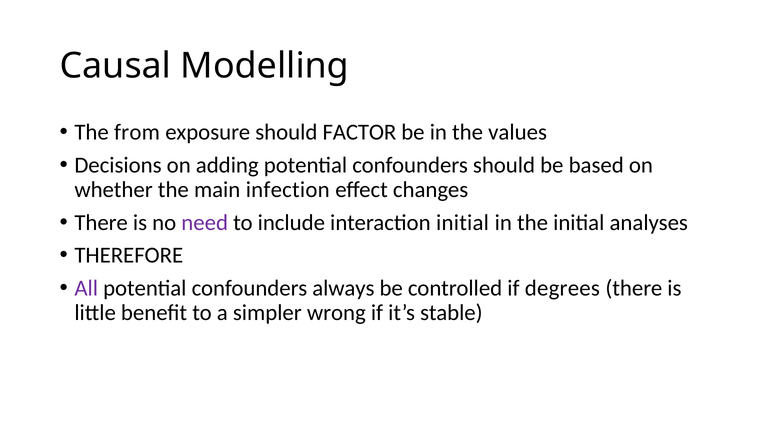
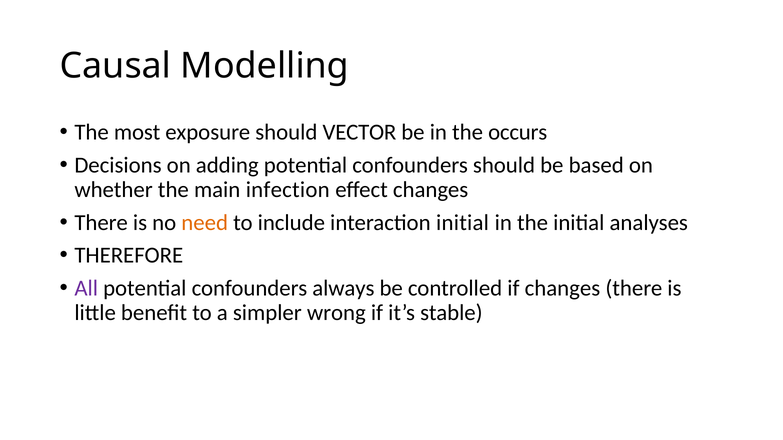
from: from -> most (137, 132)
FACTOR: FACTOR -> VECTOR (359, 132)
values: values -> occurs (518, 132)
need colour: purple -> orange (205, 223)
if degrees: degrees -> changes (562, 288)
